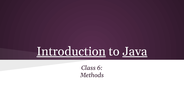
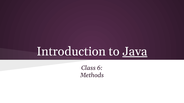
Introduction underline: present -> none (71, 52)
